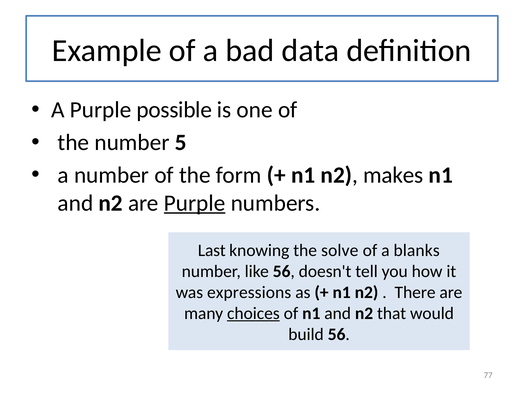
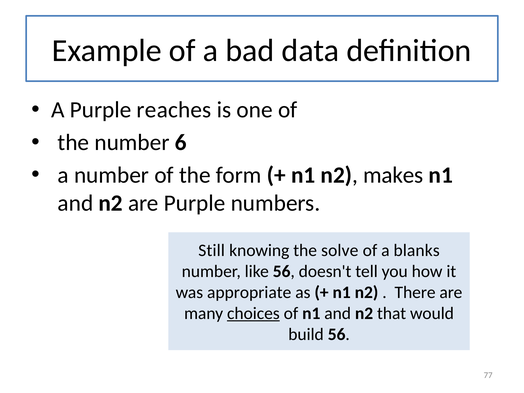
possible: possible -> reaches (174, 110)
5: 5 -> 6 (181, 143)
Purple underline: present -> none (195, 203)
Last: Last -> Still (212, 251)
expressions: expressions -> appropriate (249, 292)
